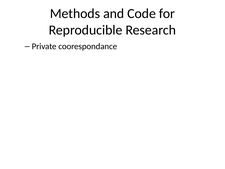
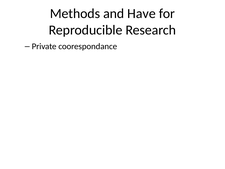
Code: Code -> Have (142, 14)
